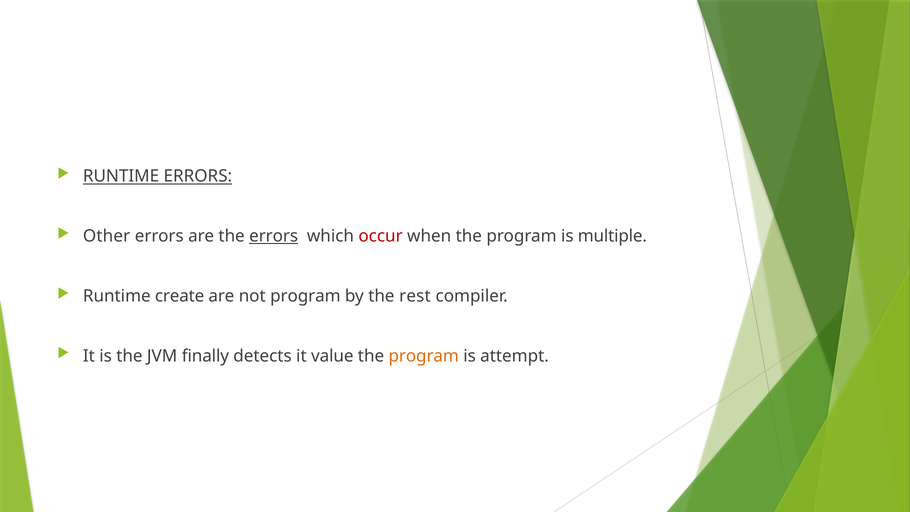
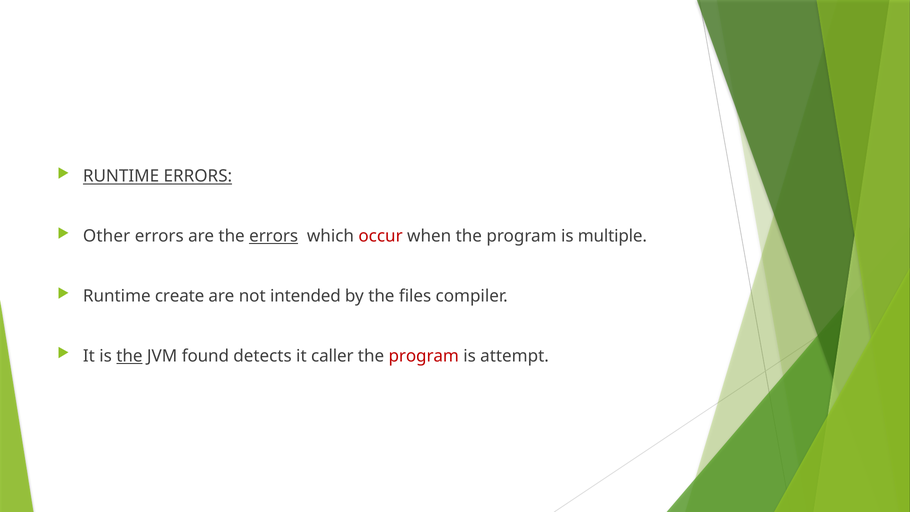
not program: program -> intended (305, 296)
rest: rest -> files (415, 296)
the underline: none -> present (129, 356)
finally: finally -> found (205, 356)
value: value -> caller (332, 356)
program colour: orange -> red (424, 356)
